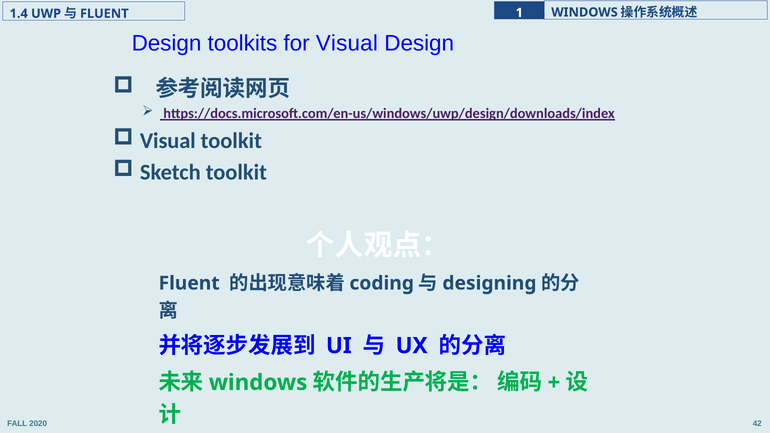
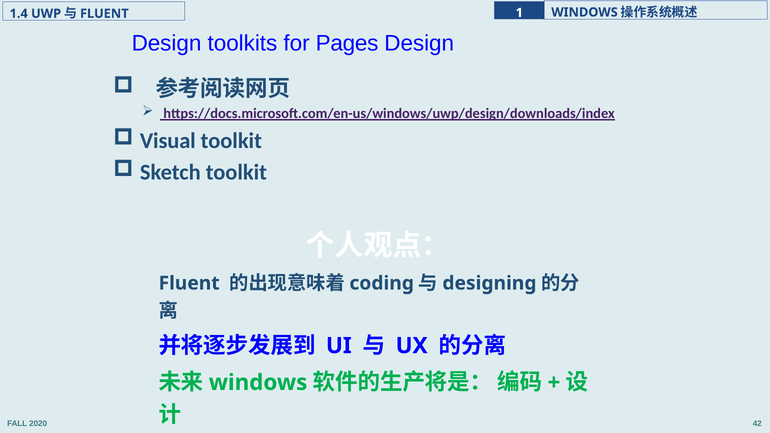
for Visual: Visual -> Pages (347, 43)
